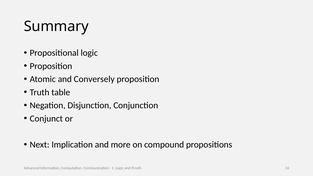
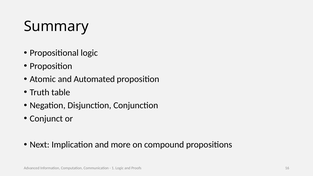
Conversely: Conversely -> Automated (94, 79)
